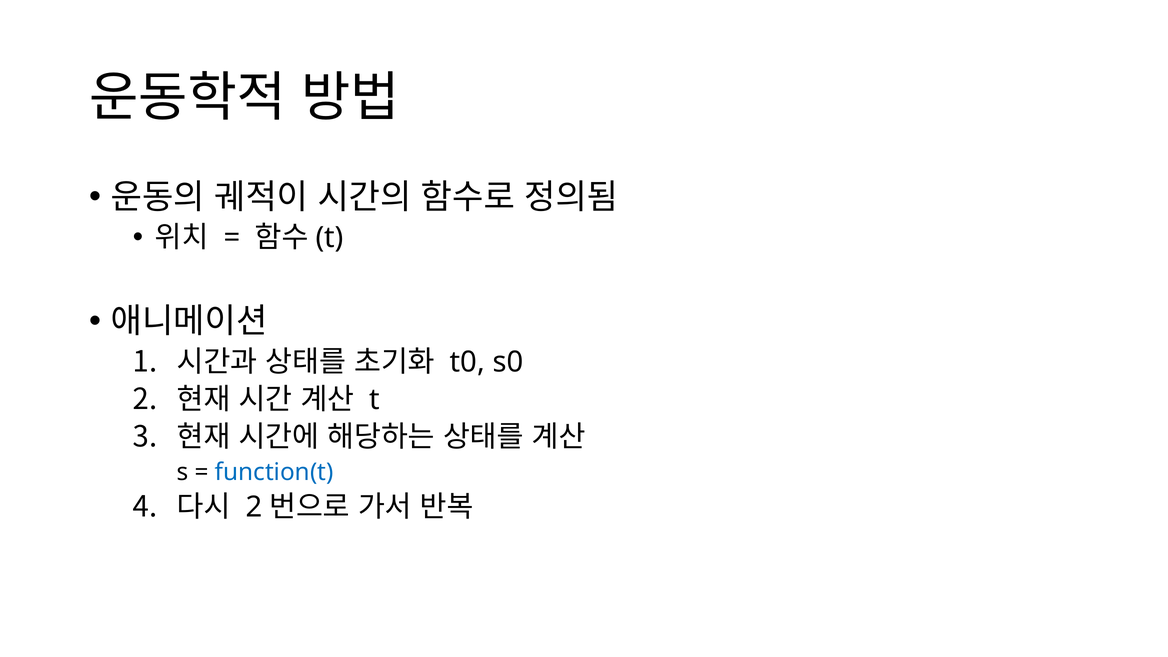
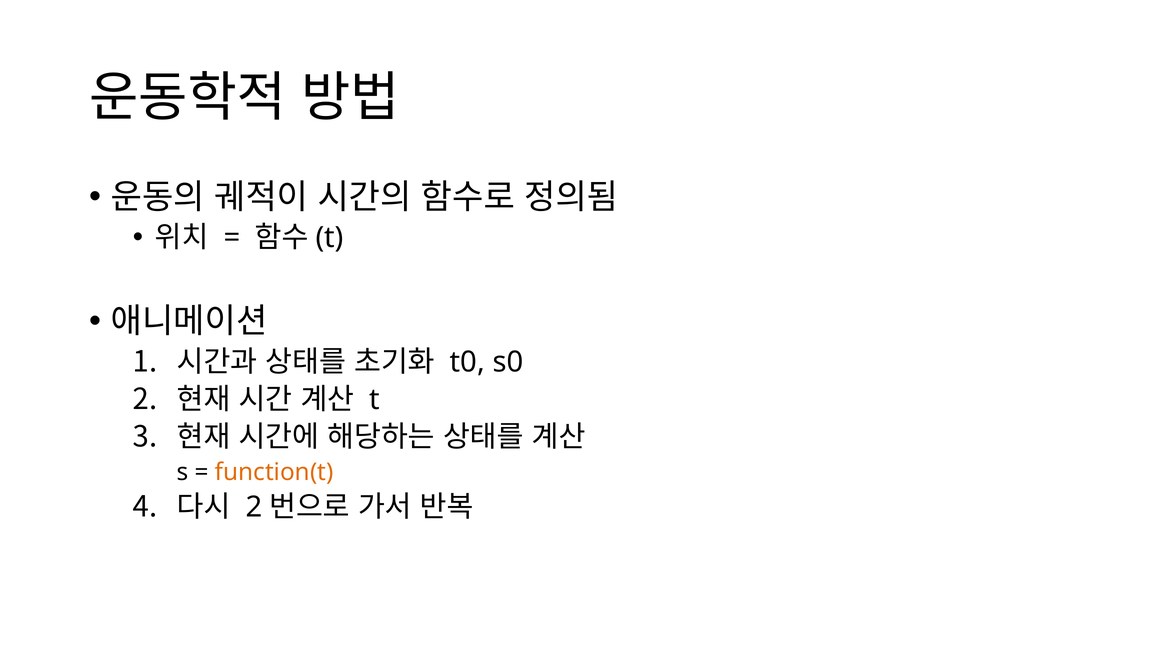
function(t colour: blue -> orange (274, 472)
